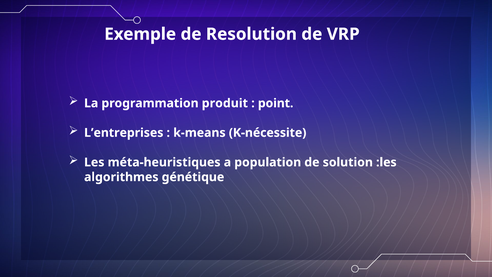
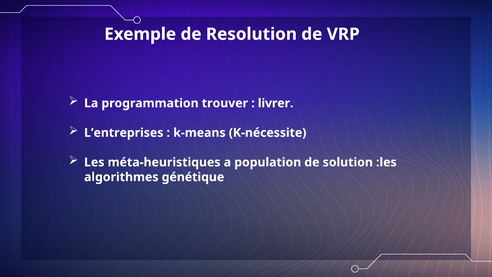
produit: produit -> trouver (225, 103)
point: point -> livrer (276, 103)
